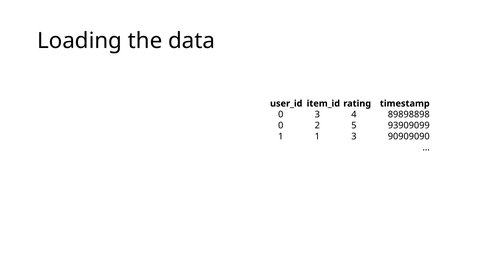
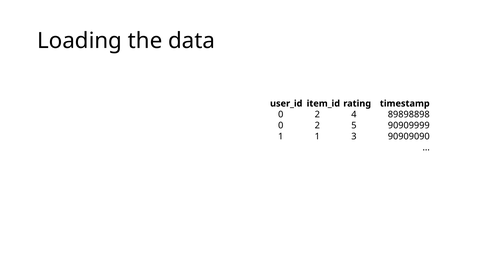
3: 3 -> 2 (317, 115)
93909099: 93909099 -> 90909999 (409, 126)
